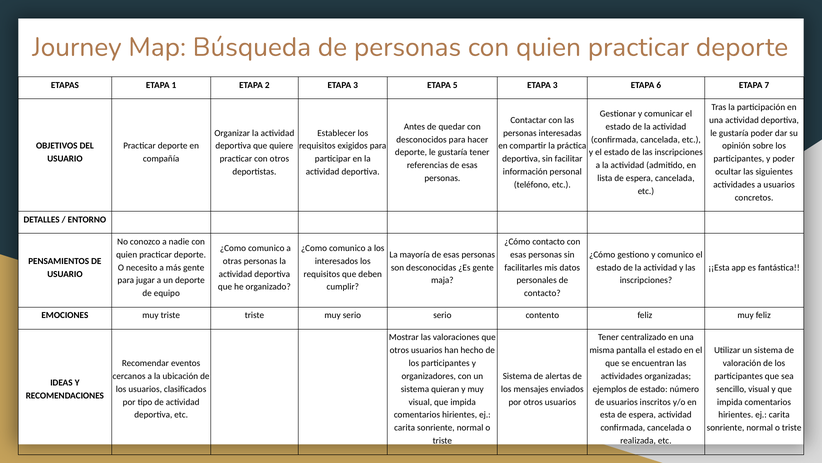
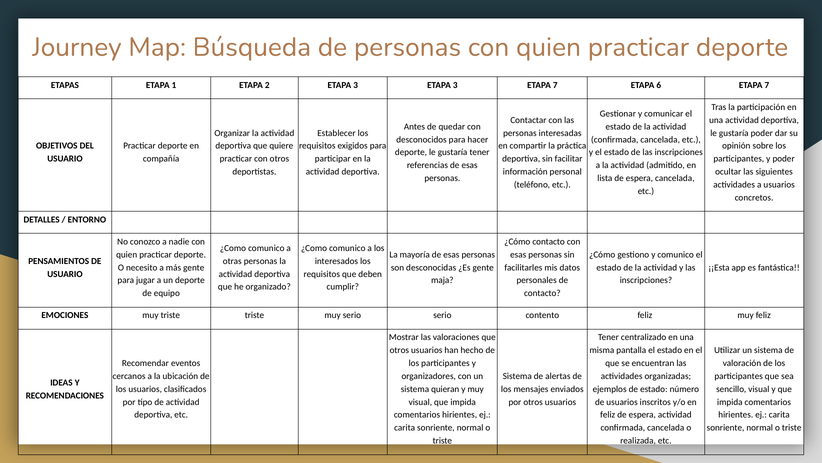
3 ETAPA 5: 5 -> 3 (455, 85)
3: 3 -> 7 (555, 85)
esta: esta -> feliz (608, 414)
